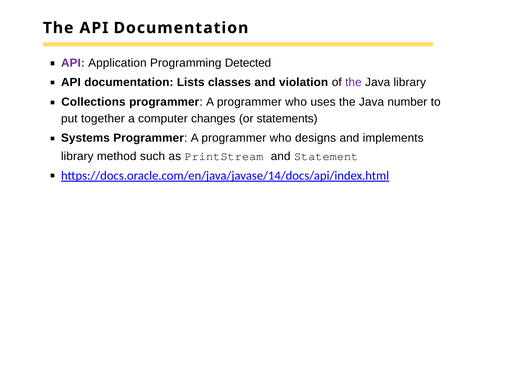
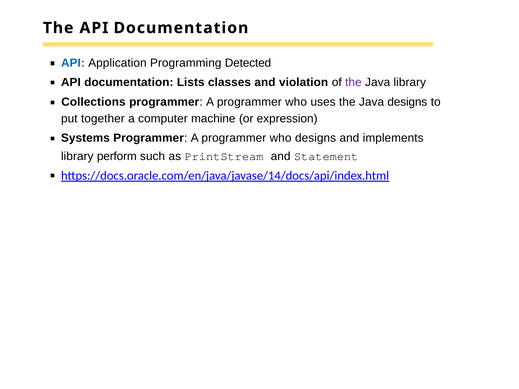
API colour: purple -> blue (73, 63)
Java number: number -> designs (407, 102)
changes: changes -> machine (213, 119)
statements: statements -> expression (287, 119)
method: method -> perform (117, 156)
